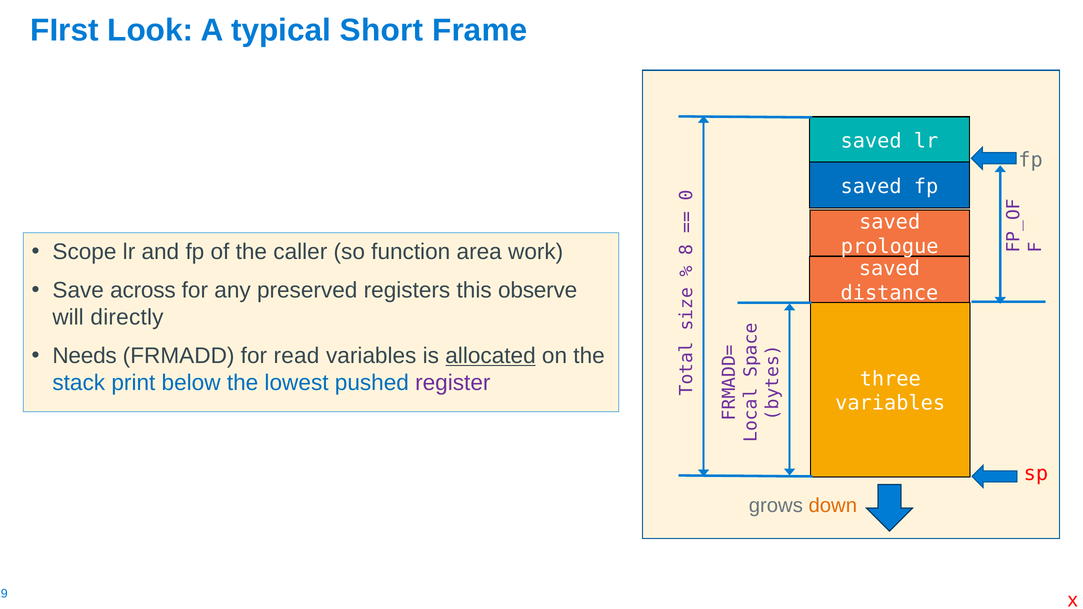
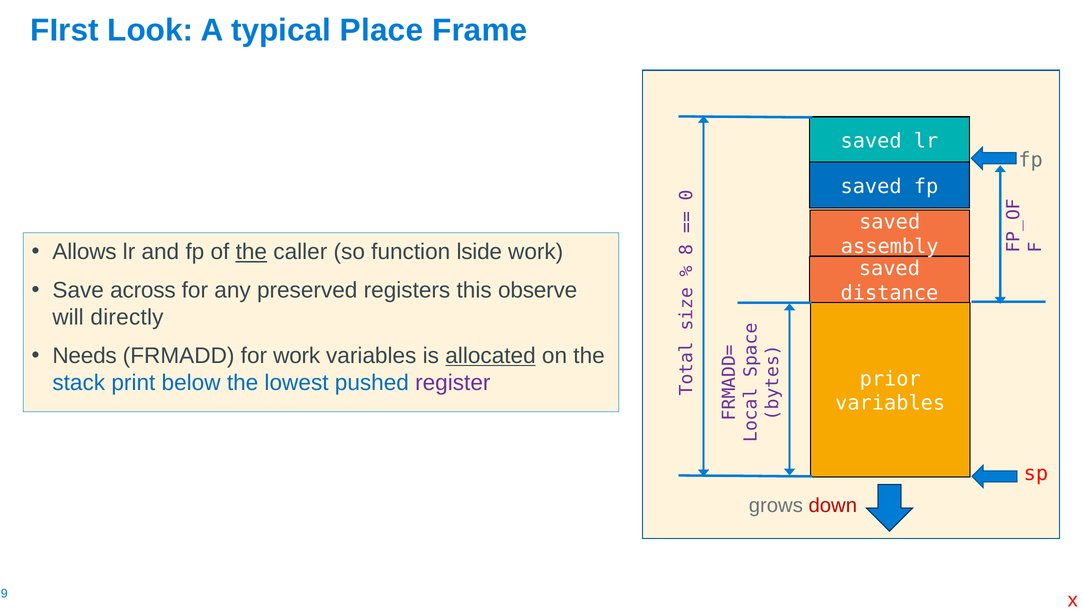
Short: Short -> Place (382, 30)
prologue: prologue -> assembly (890, 247)
Scope: Scope -> Allows (85, 252)
the underline: none -> present (251, 252)
area: area -> lside (479, 252)
for read: read -> work (297, 356)
three: three -> prior (890, 379)
down colour: orange -> red (833, 506)
